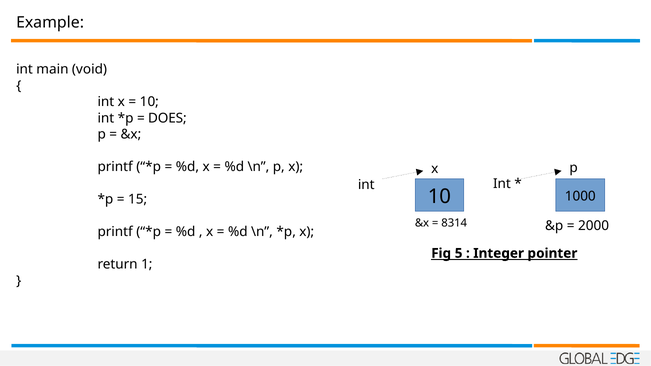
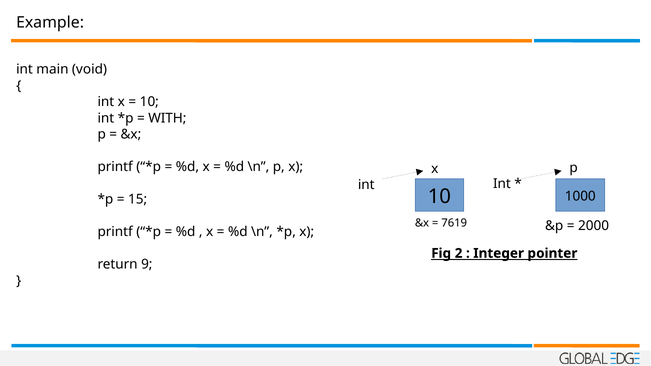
DOES: DOES -> WITH (167, 118)
8314: 8314 -> 7619 (454, 223)
5: 5 -> 2 (459, 253)
1: 1 -> 9 (147, 265)
